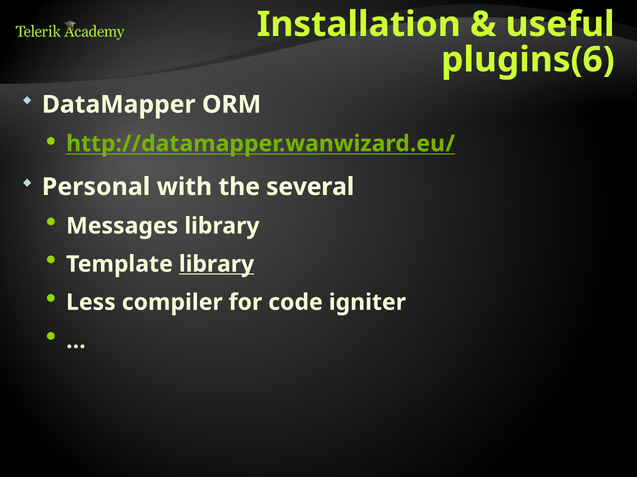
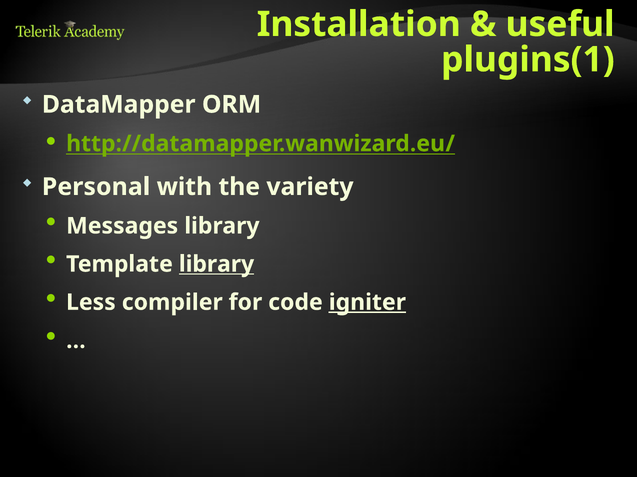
plugins(6: plugins(6 -> plugins(1 (528, 60)
several: several -> variety (310, 187)
igniter underline: none -> present (367, 303)
